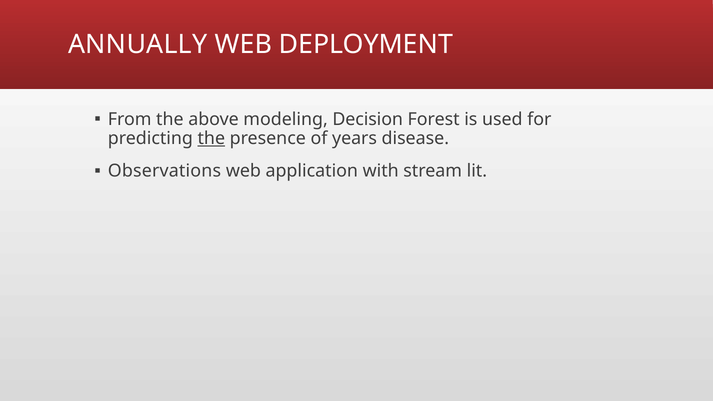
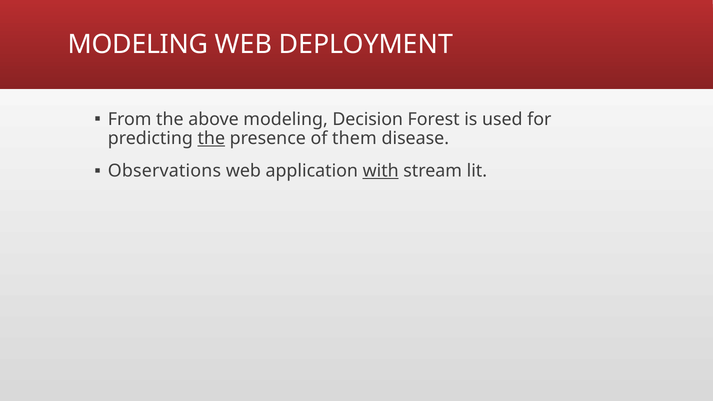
ANNUALLY: ANNUALLY -> MODELING (138, 44)
years: years -> them (354, 138)
with underline: none -> present (381, 171)
